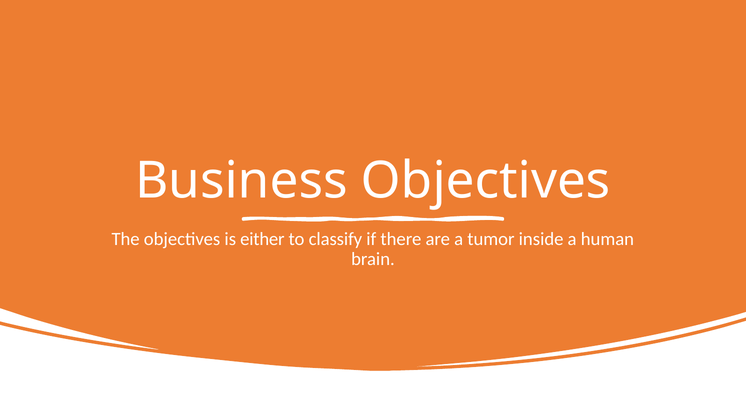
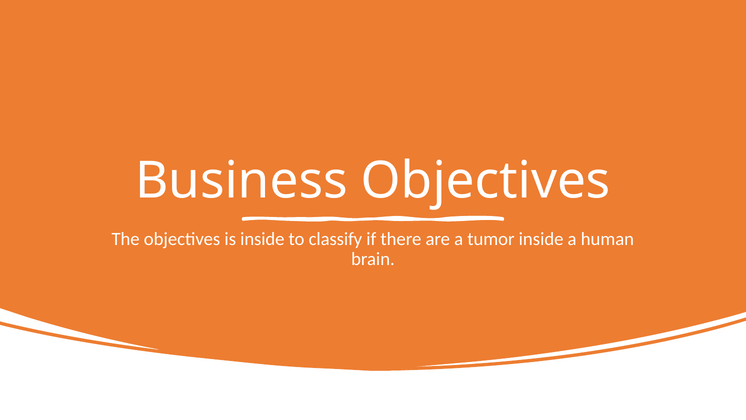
is either: either -> inside (262, 239)
